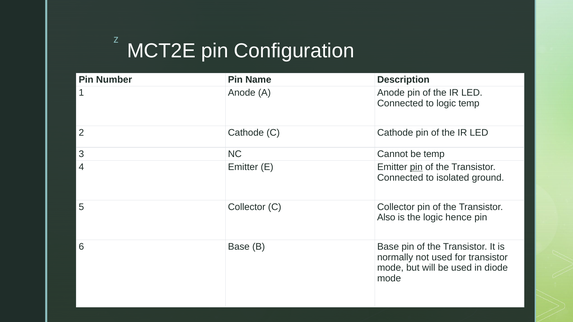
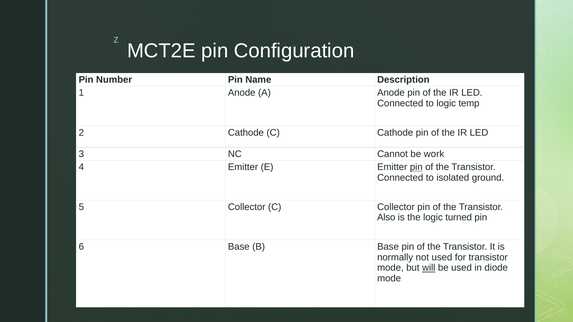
be temp: temp -> work (434, 154)
hence: hence -> turned (459, 218)
will underline: none -> present (429, 268)
